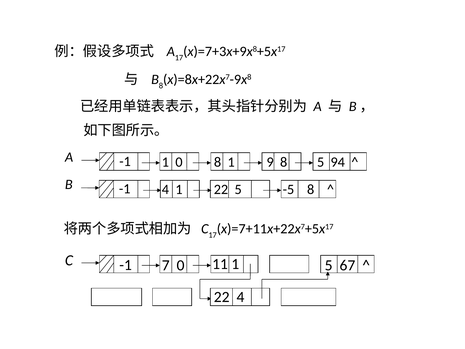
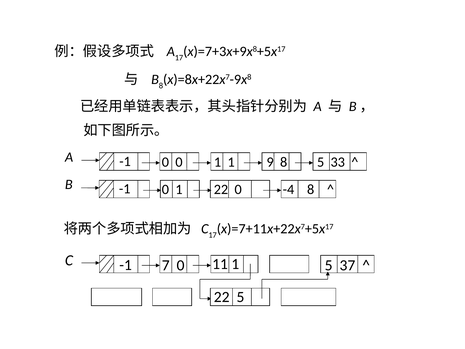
1: 1 -> 0 (165, 162)
8: 8 -> 1 (218, 162)
94: 94 -> 33 (338, 162)
4: 4 -> 0 (165, 189)
22 5: 5 -> 0 (238, 189)
-5: -5 -> -4 (288, 189)
67: 67 -> 37 (347, 265)
22 4: 4 -> 5 (240, 297)
